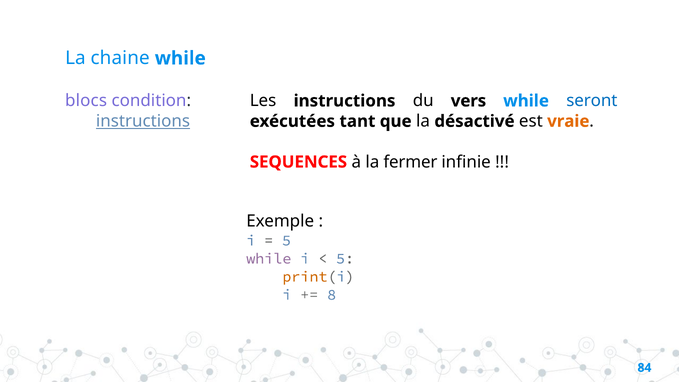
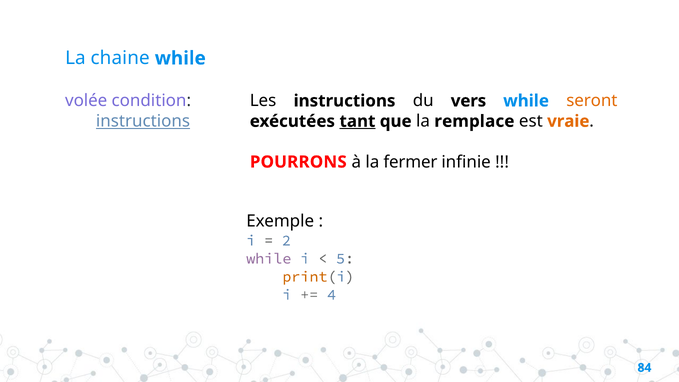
blocs: blocs -> volée (86, 101)
seront colour: blue -> orange (592, 101)
tant underline: none -> present (357, 121)
désactivé: désactivé -> remplace (474, 121)
SEQUENCES: SEQUENCES -> POURRONS (298, 162)
5: 5 -> 2 (287, 240)
8: 8 -> 4 (332, 295)
